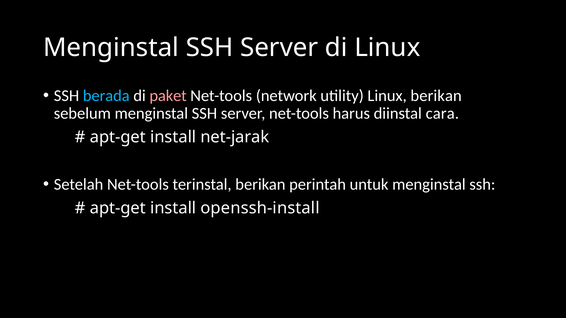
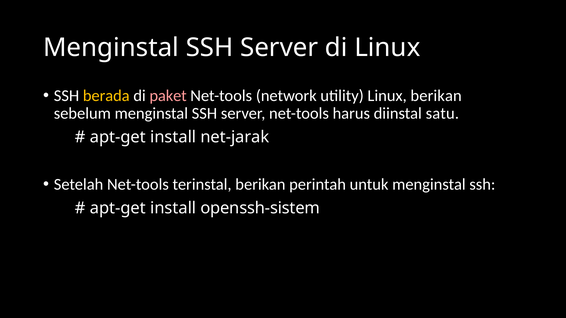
berada colour: light blue -> yellow (106, 96)
cara: cara -> satu (442, 114)
openssh-install: openssh-install -> openssh-sistem (260, 208)
